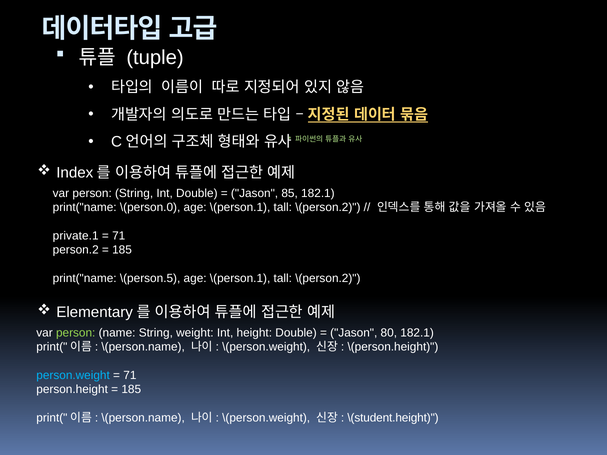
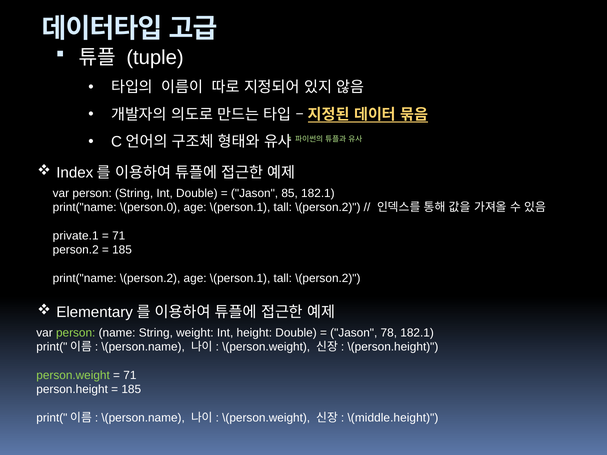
print("name \(person.5: \(person.5 -> \(person.2 (150, 278)
80: 80 -> 78 (389, 333)
person.weight colour: light blue -> light green (73, 376)
\(student.height: \(student.height -> \(middle.height (393, 418)
